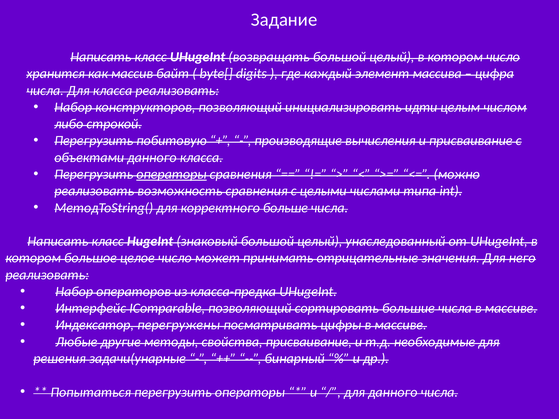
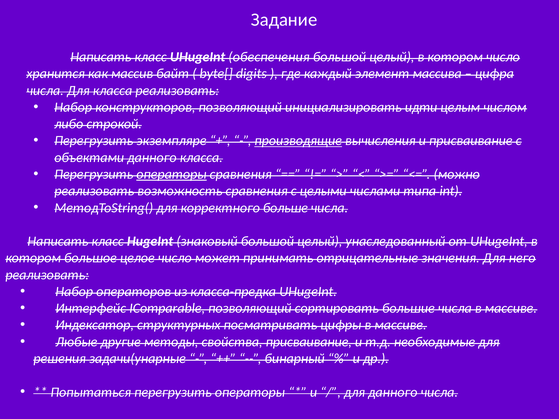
возвращать: возвращать -> обеспечения (269, 57)
побитовую: побитовую -> экземпляре (171, 141)
производящие underline: none -> present (298, 141)
перегружены: перегружены -> структурных (179, 325)
